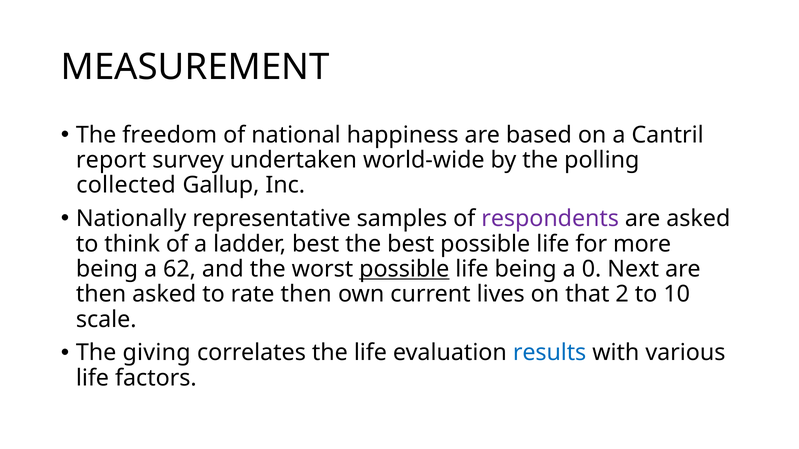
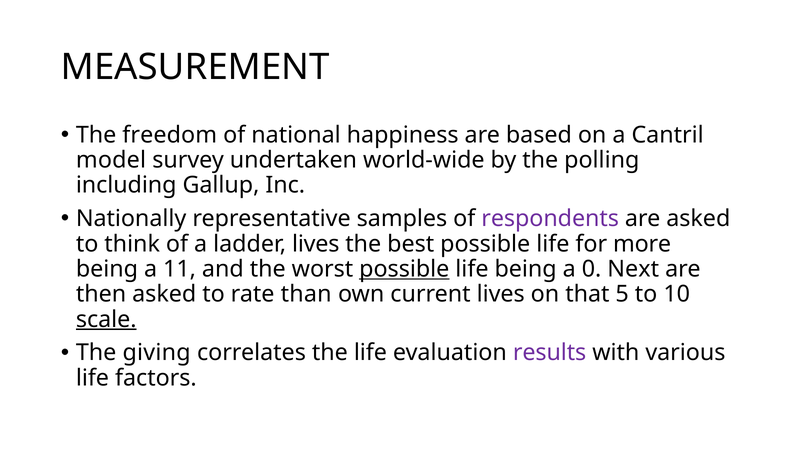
report: report -> model (111, 160)
collected: collected -> including (126, 185)
ladder best: best -> lives (316, 244)
62: 62 -> 11 (180, 269)
rate then: then -> than (306, 294)
2: 2 -> 5 (622, 294)
scale underline: none -> present (106, 320)
results colour: blue -> purple (550, 353)
